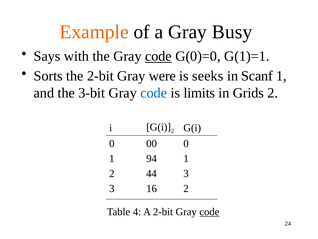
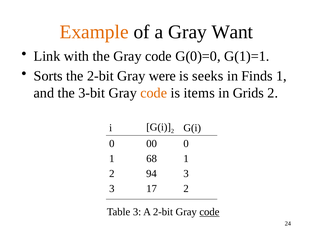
Busy: Busy -> Want (232, 32)
Says: Says -> Link (47, 56)
code underline: present -> none (158, 56)
Scanf: Scanf -> Finds (257, 76)
code colour: blue -> orange (154, 93)
limits: limits -> items (199, 93)
94: 94 -> 68 (152, 158)
44: 44 -> 94 (151, 173)
16: 16 -> 17 (152, 188)
Table 4: 4 -> 3 (137, 211)
